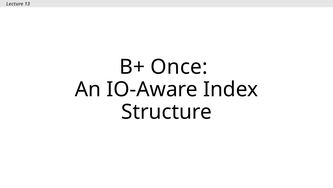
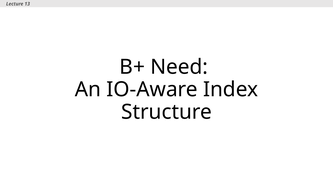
Once: Once -> Need (179, 67)
